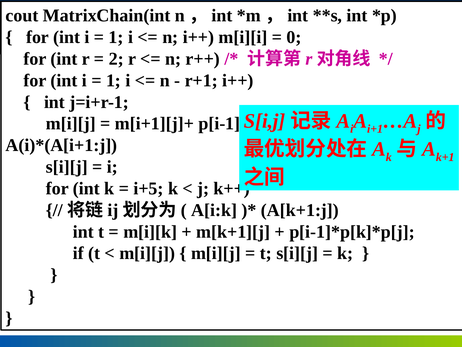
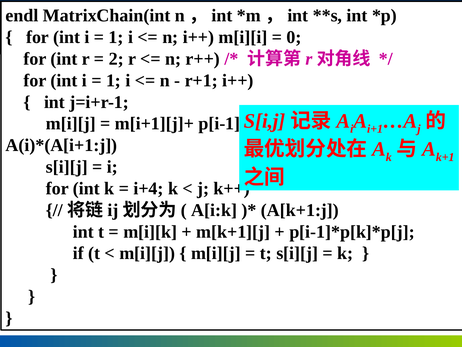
cout: cout -> endl (22, 16)
i+5: i+5 -> i+4 (149, 188)
